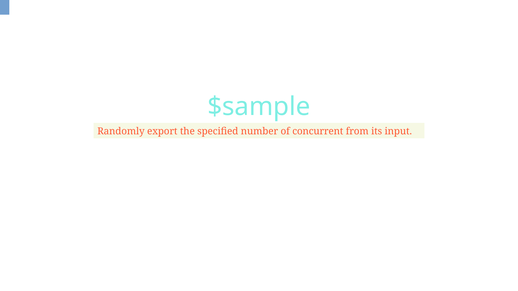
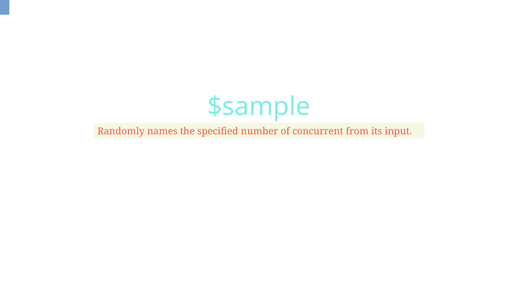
export: export -> names (162, 131)
